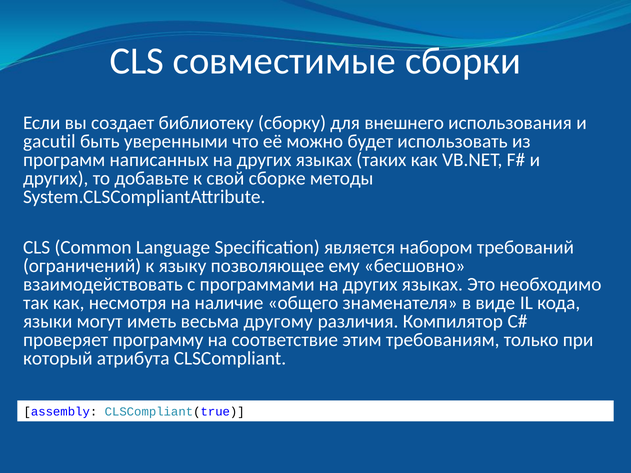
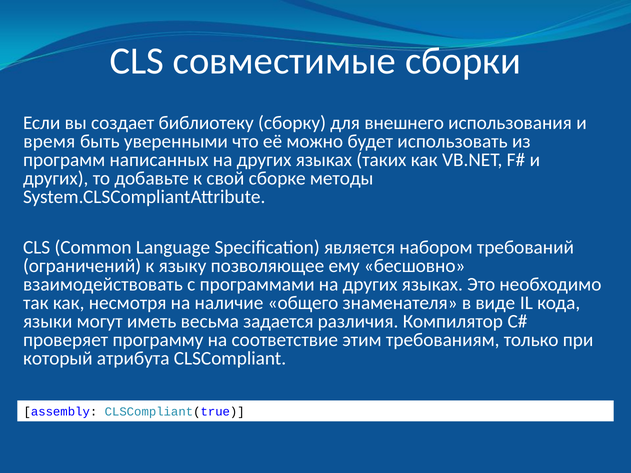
gacutil: gacutil -> время (49, 141)
другому: другому -> задается (278, 321)
